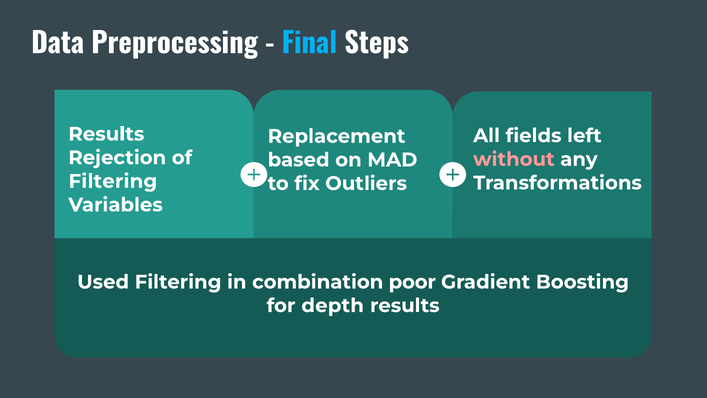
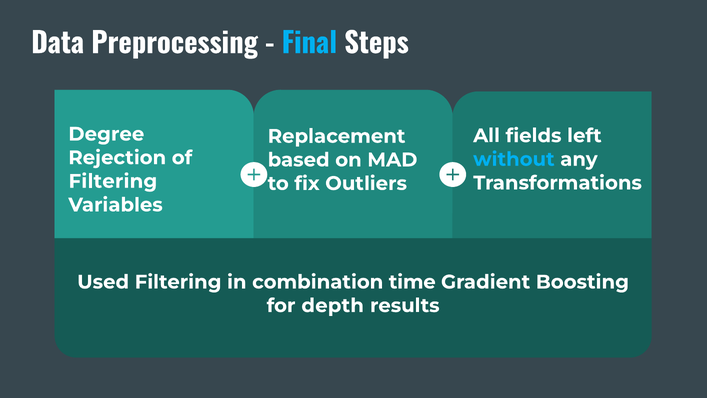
Results: Results -> Degree (106, 134)
without colour: pink -> light blue (514, 159)
poor: poor -> time (412, 282)
